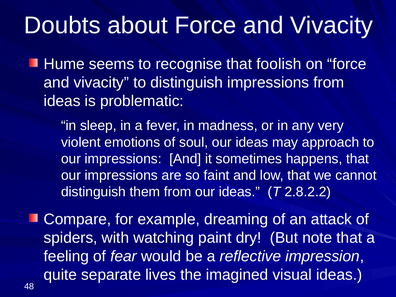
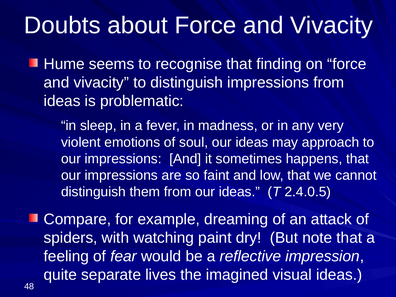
foolish: foolish -> finding (279, 64)
2.8.2.2: 2.8.2.2 -> 2.4.0.5 (308, 192)
